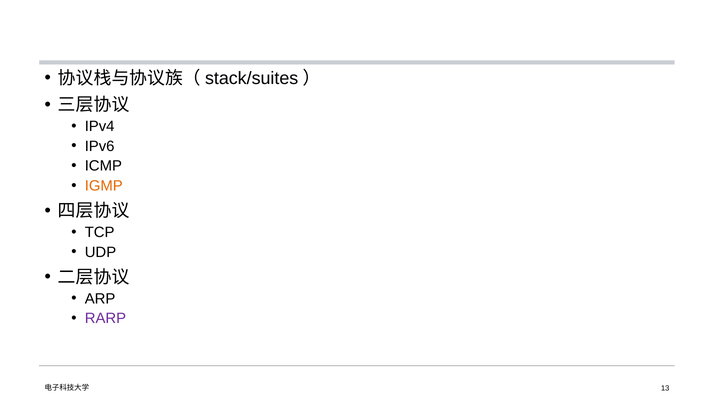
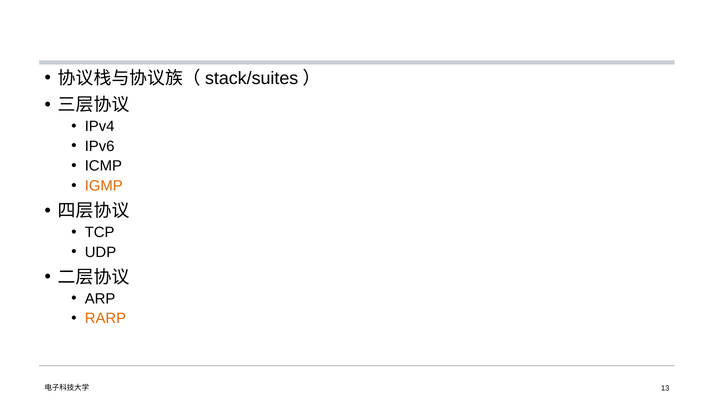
RARP colour: purple -> orange (105, 318)
